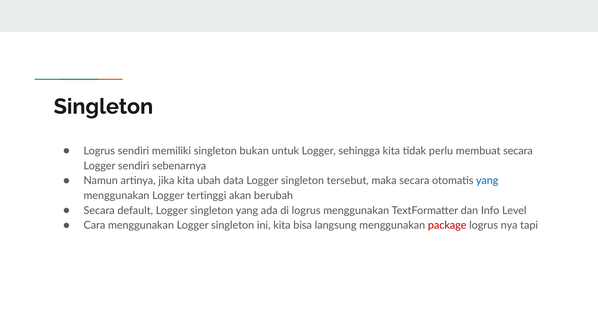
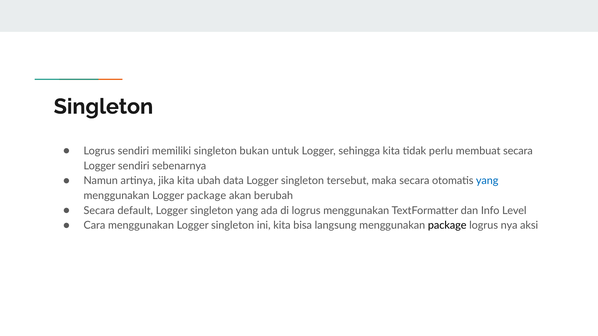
Logger tertinggi: tertinggi -> package (206, 196)
package colour: red -> black (447, 226)
tapi: tapi -> aksi (529, 226)
